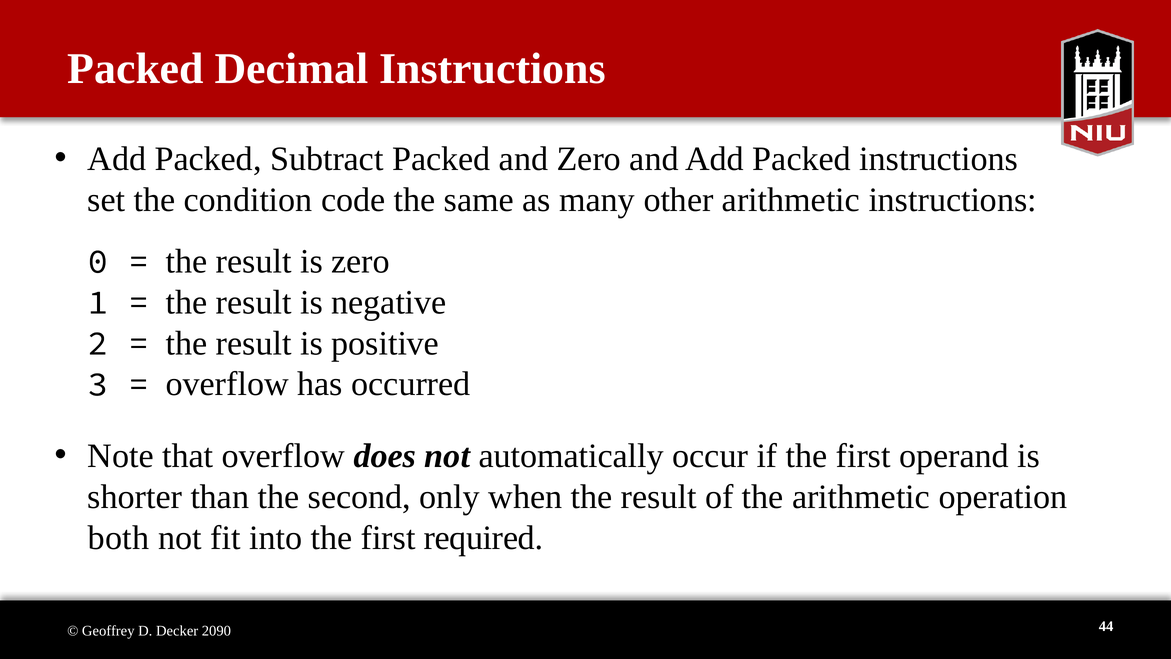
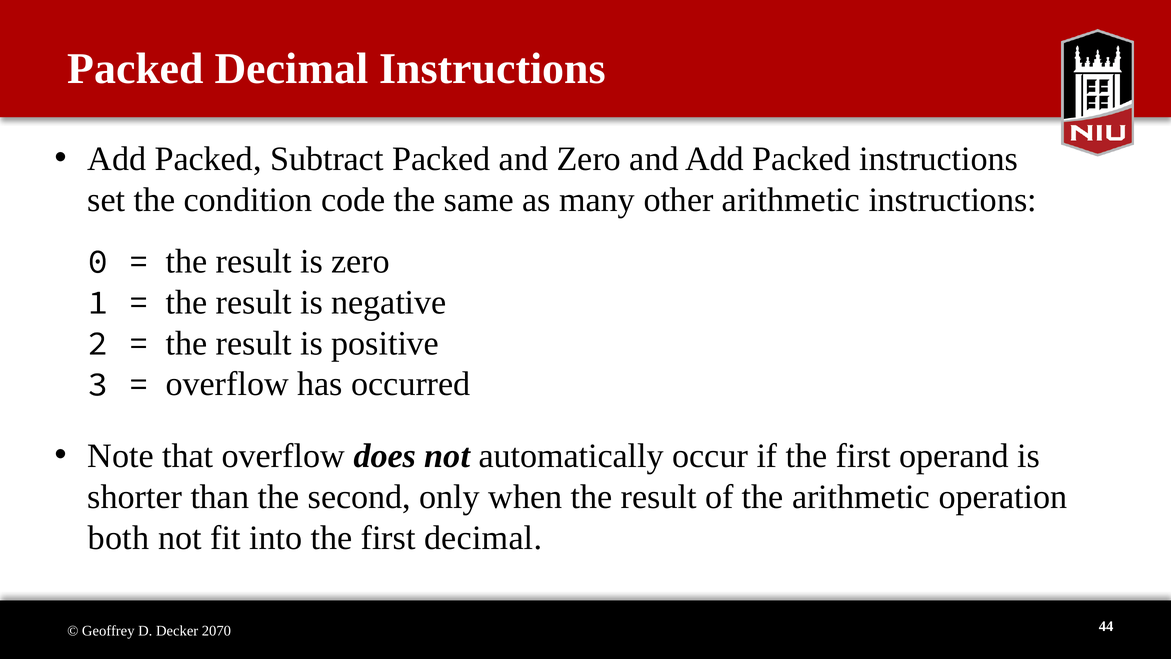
first required: required -> decimal (483, 538)
2090: 2090 -> 2070 (216, 630)
